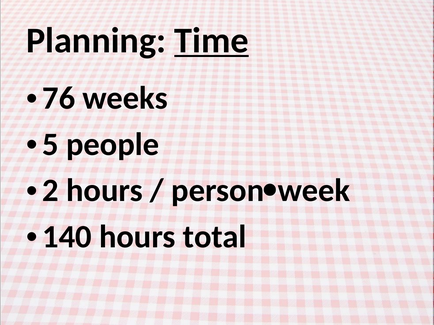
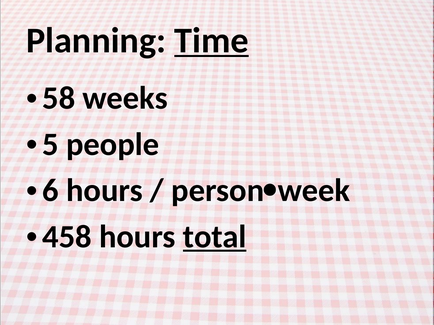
76: 76 -> 58 (59, 98)
2: 2 -> 6 (51, 191)
140: 140 -> 458 (67, 237)
total underline: none -> present (215, 237)
